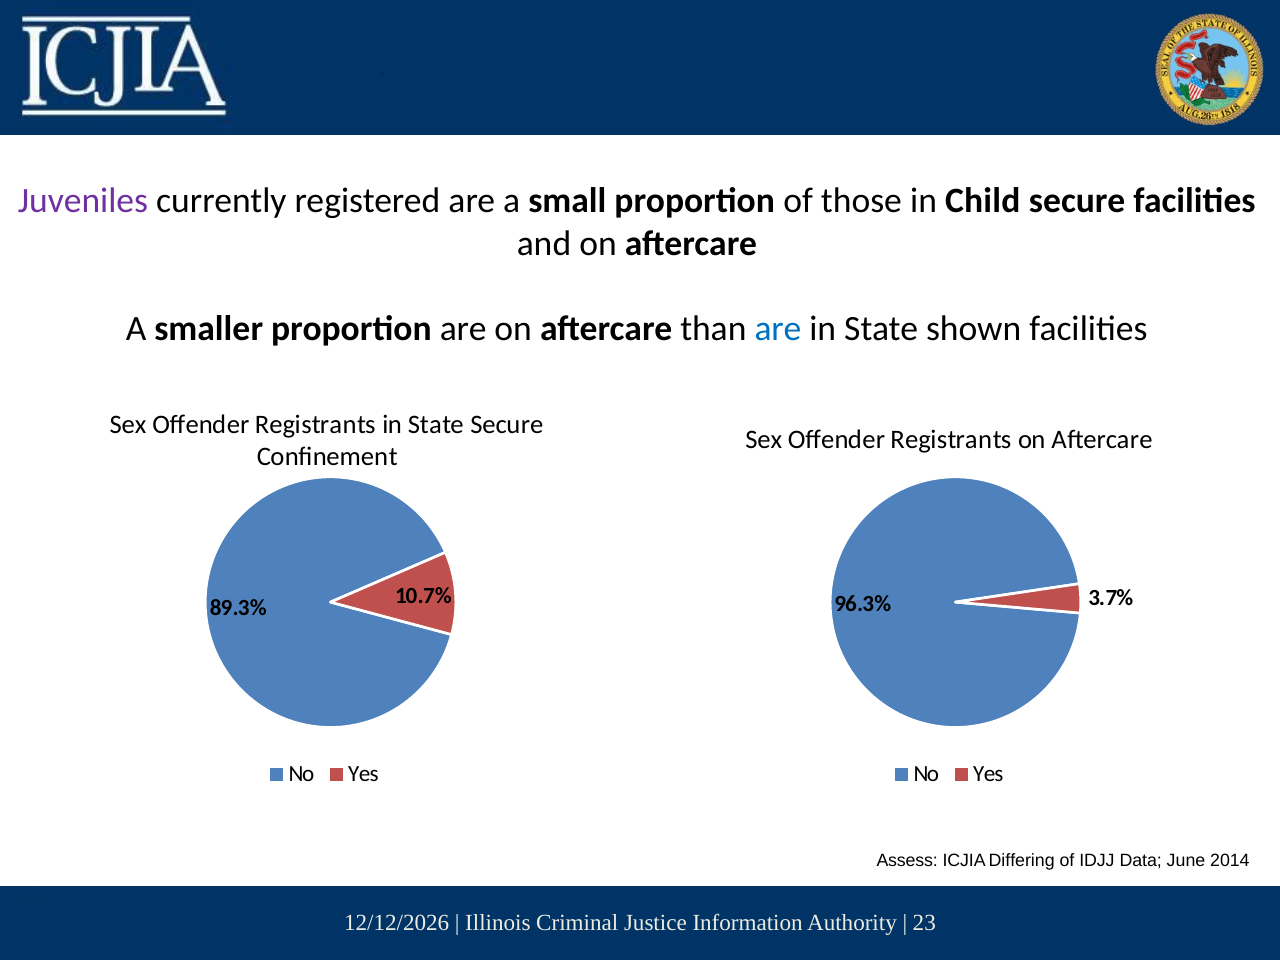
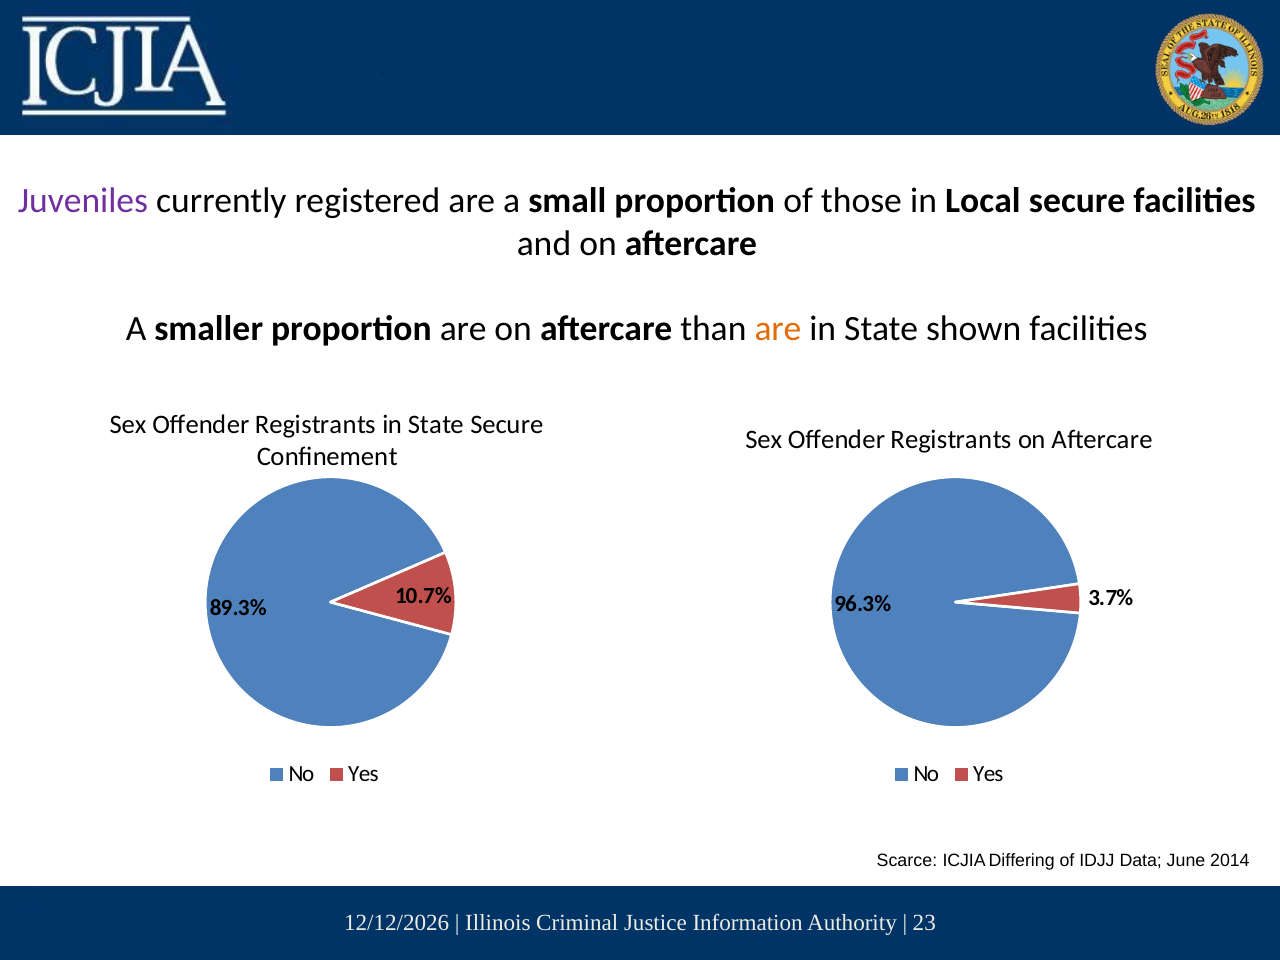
Child: Child -> Local (983, 201)
are colour: blue -> orange (778, 329)
Assess: Assess -> Scarce (907, 861)
